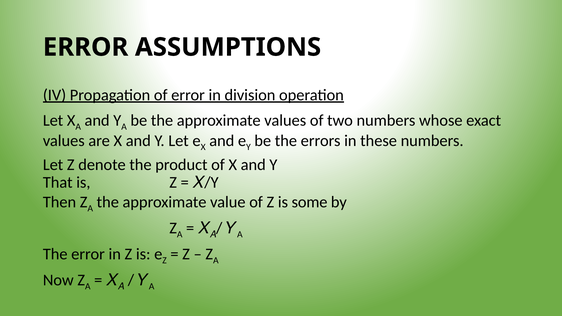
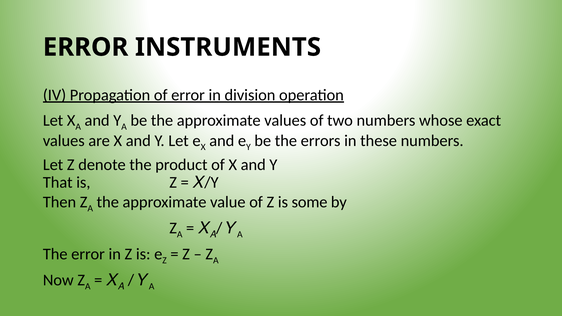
ASSUMPTIONS: ASSUMPTIONS -> INSTRUMENTS (228, 47)
